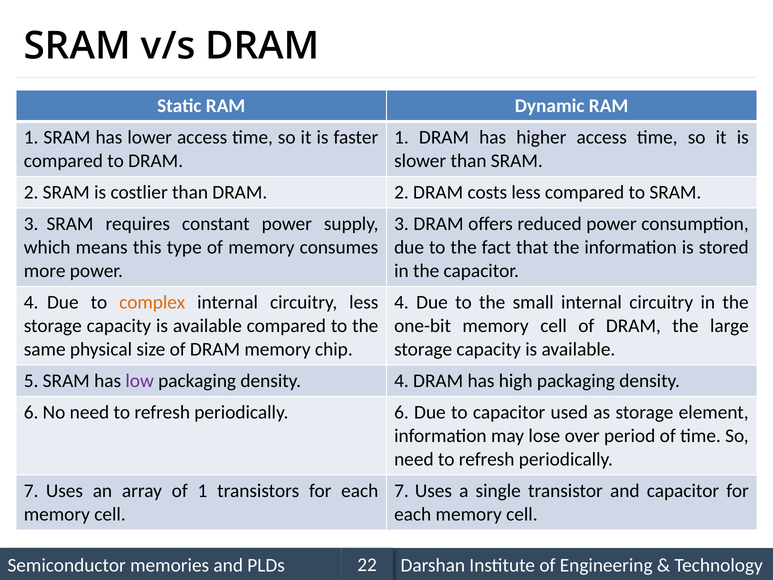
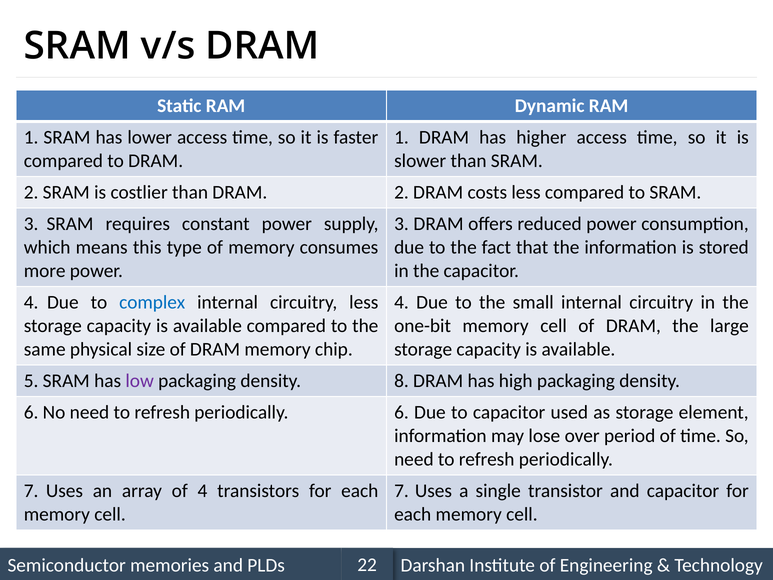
complex colour: orange -> blue (152, 302)
density 4: 4 -> 8 (402, 381)
of 1: 1 -> 4 (202, 491)
